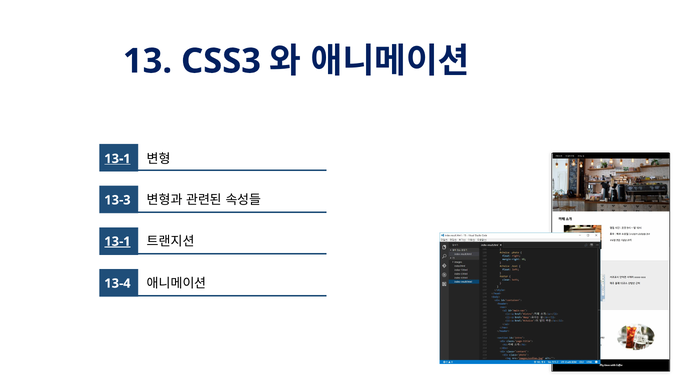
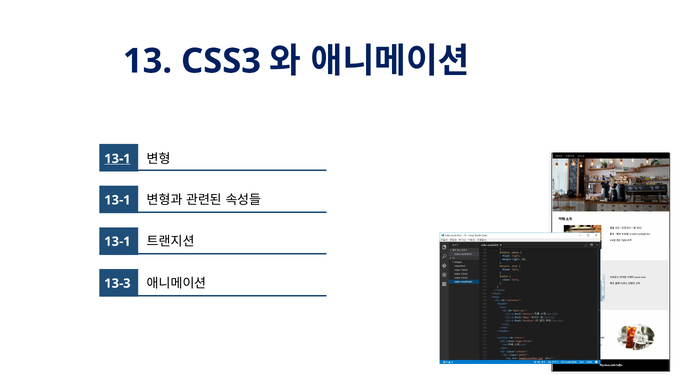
13-3: 13-3 -> 13-1 (117, 200)
13-1 underline: present -> none (117, 241)
13-4: 13-4 -> 13-3 (117, 283)
